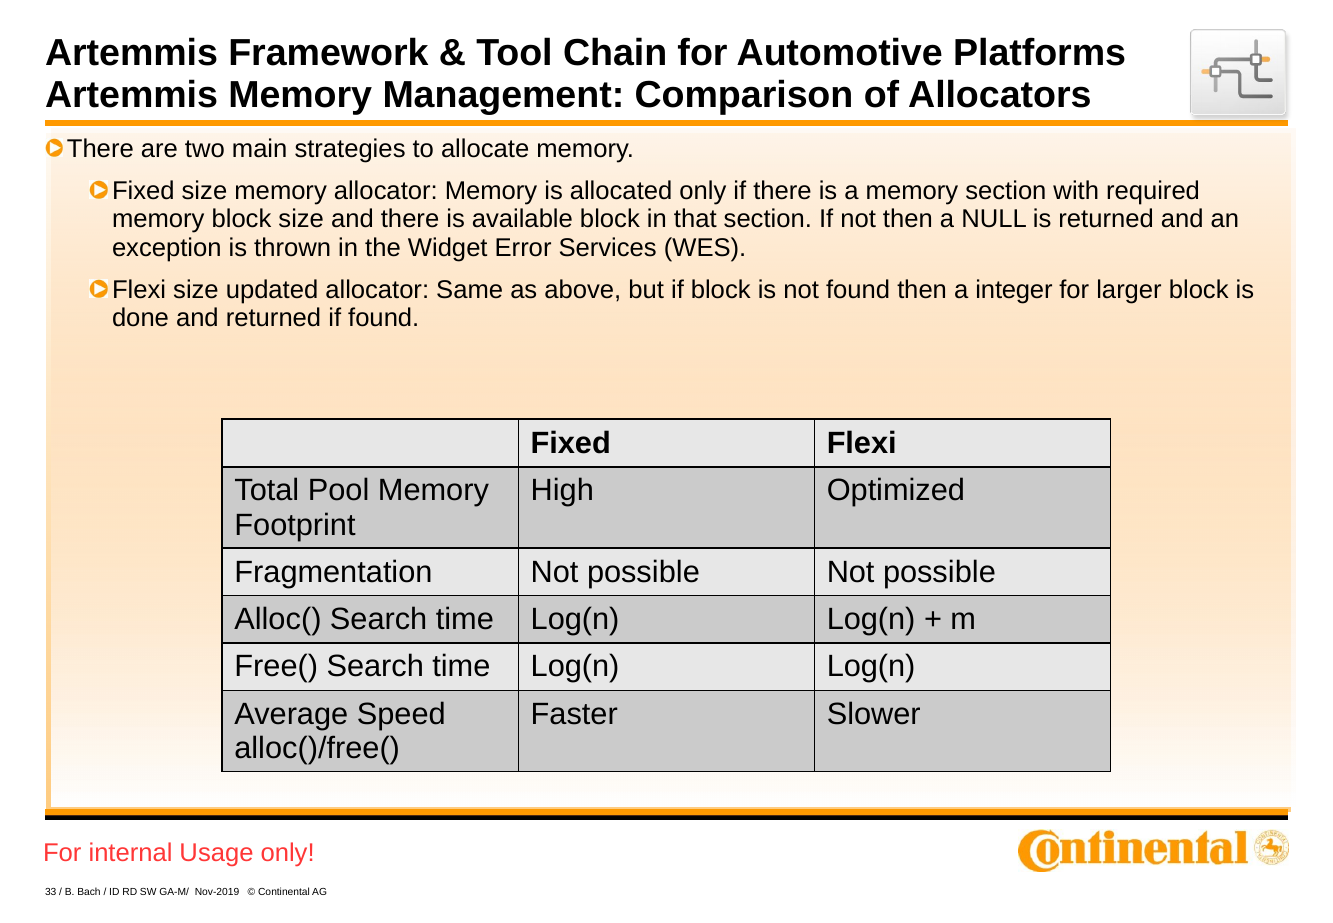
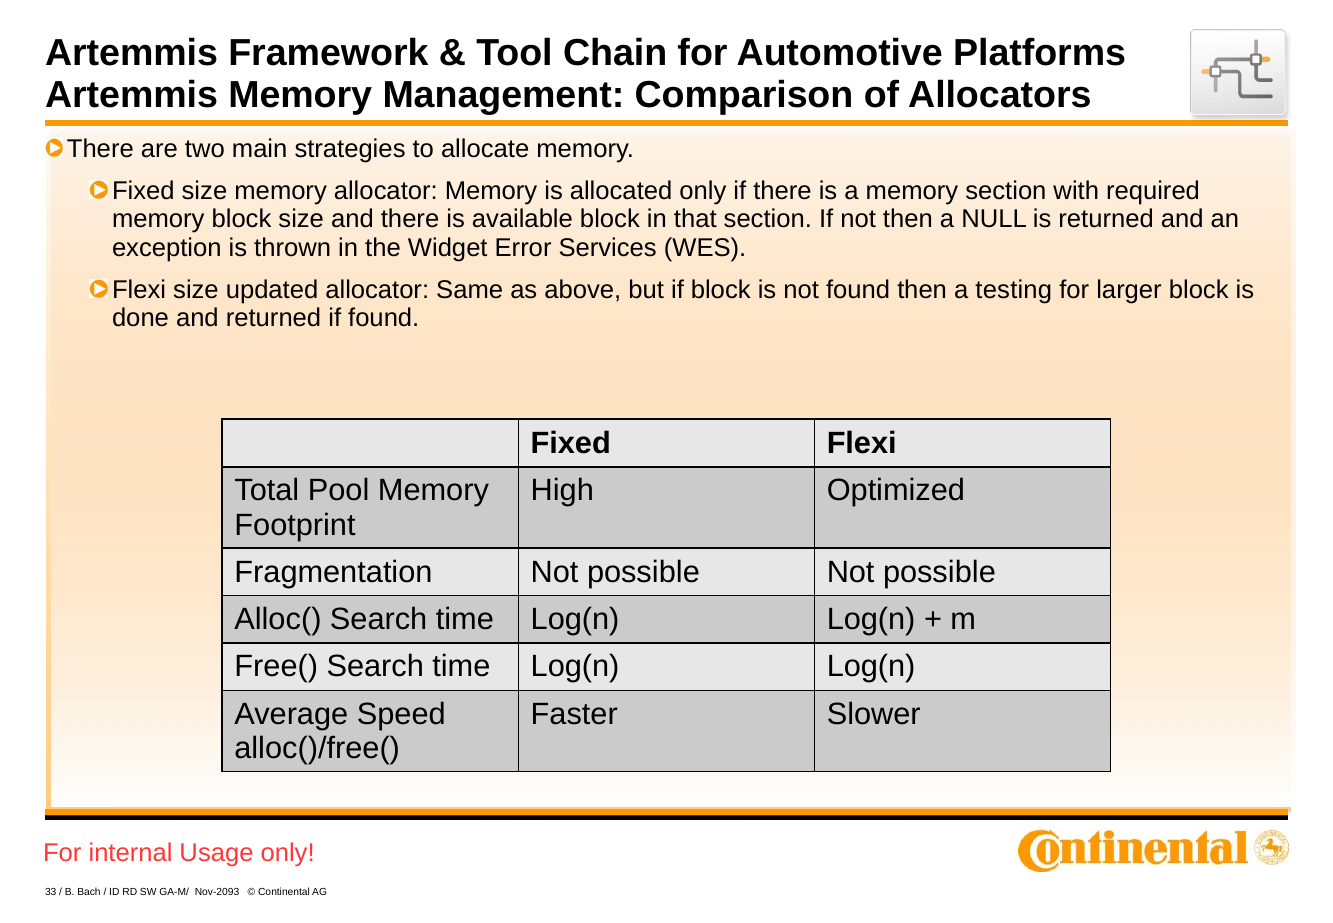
integer: integer -> testing (1014, 290)
Nov-2019: Nov-2019 -> Nov-2093 (217, 892)
